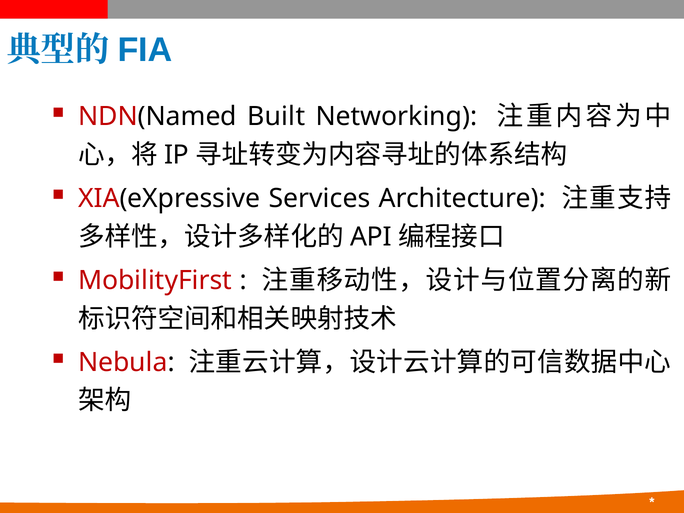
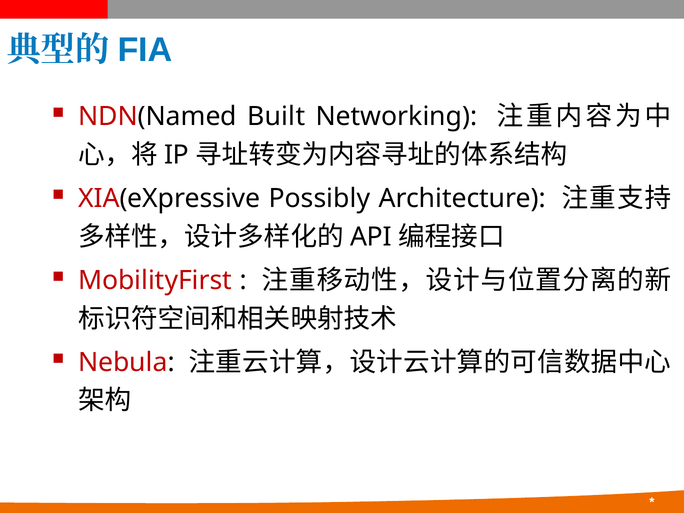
Services: Services -> Possibly (319, 198)
